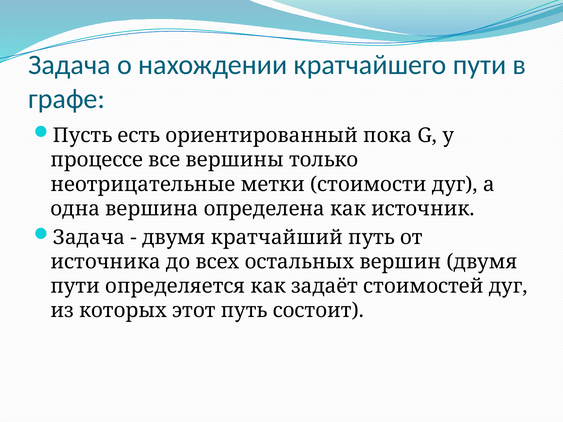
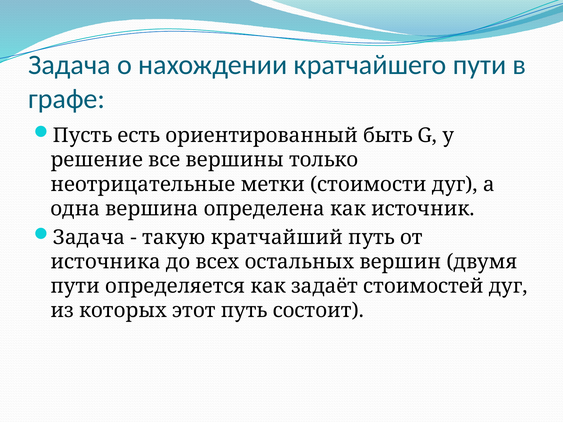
пока: пока -> быть (388, 136)
процессе: процессе -> решение (97, 160)
двумя: двумя -> такую (174, 237)
